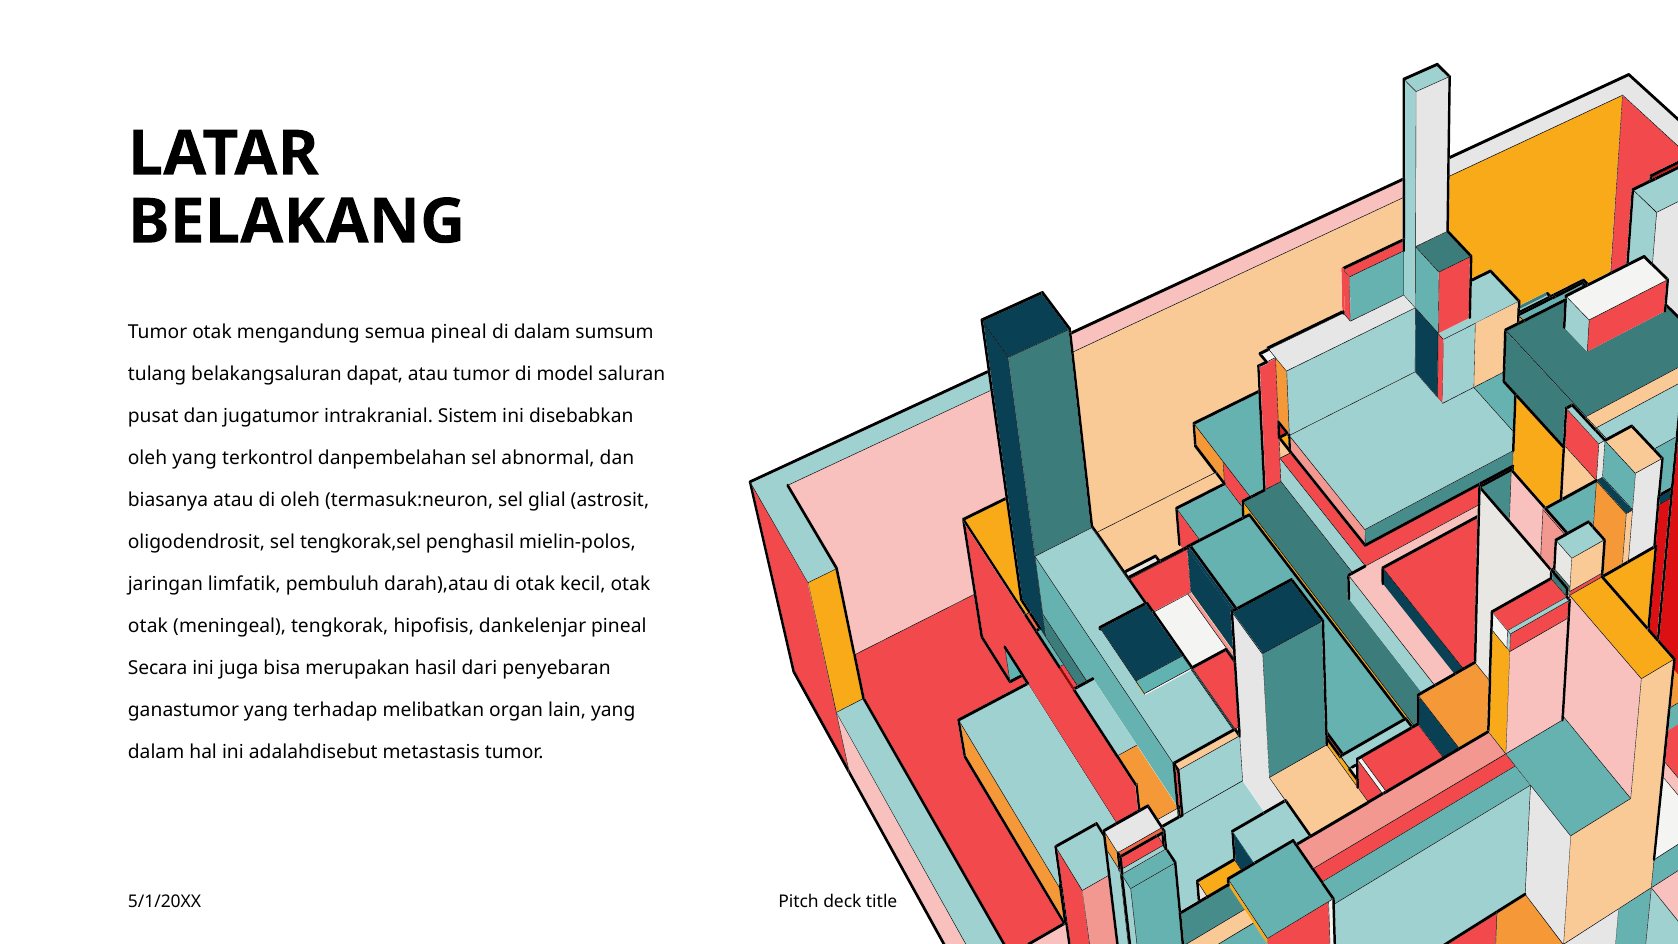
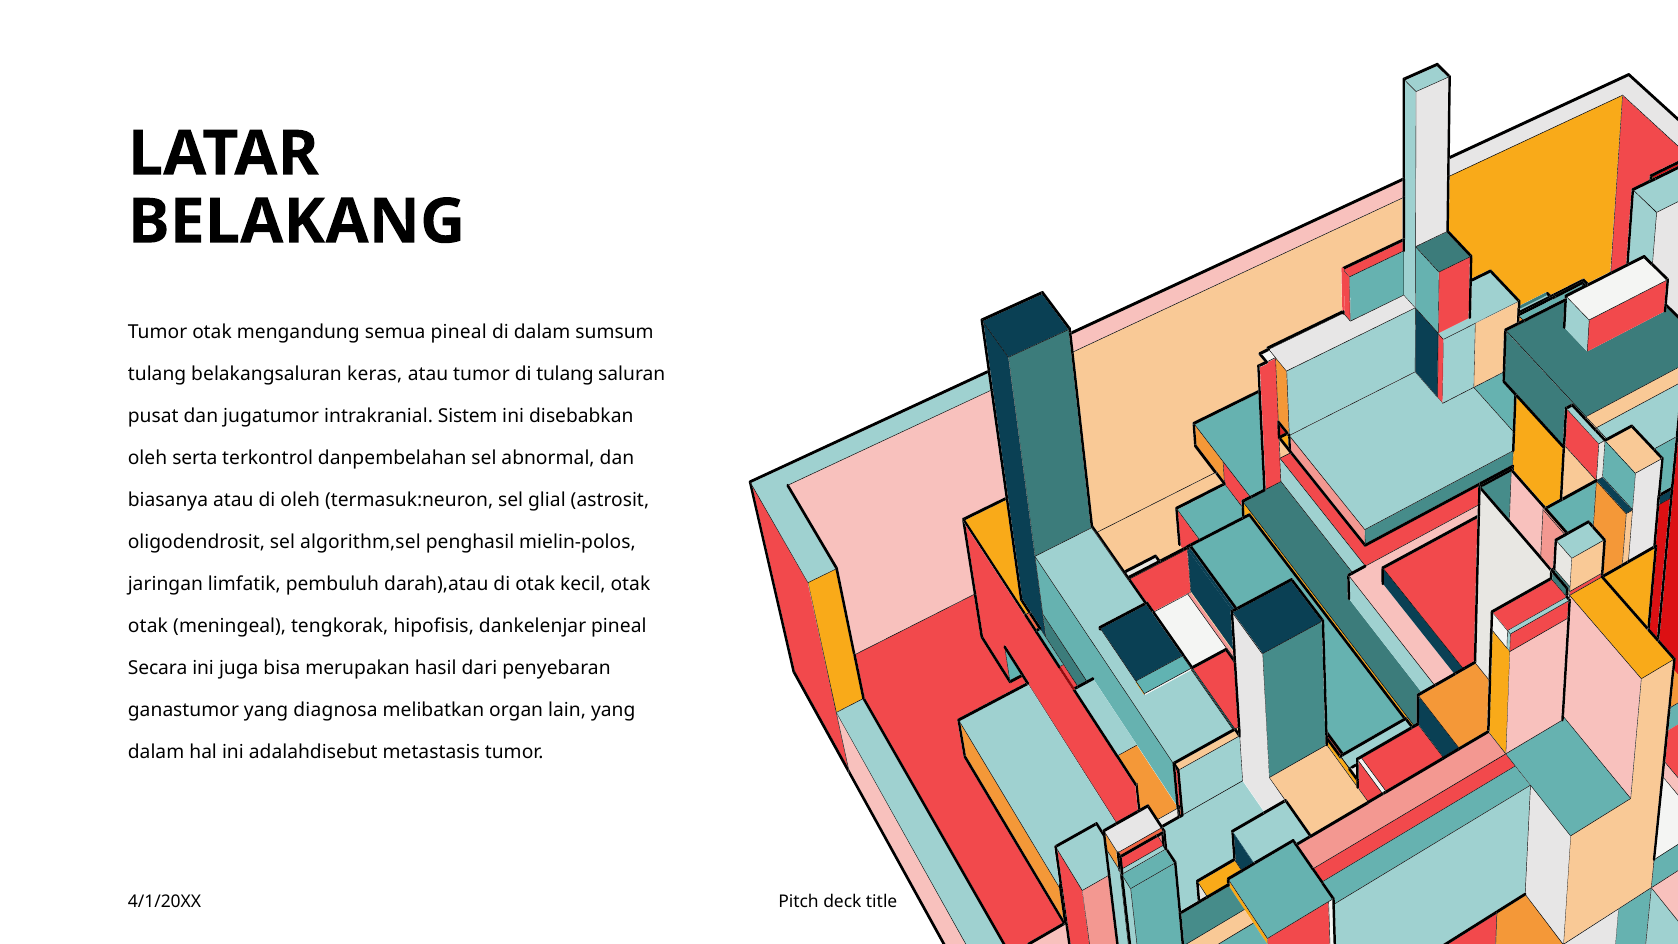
dapat: dapat -> keras (375, 374)
di model: model -> tulang (565, 374)
oleh yang: yang -> serta (195, 458)
tengkorak,sel: tengkorak,sel -> algorithm,sel (360, 542)
terhadap: terhadap -> diagnosa (335, 710)
5/1/20XX: 5/1/20XX -> 4/1/20XX (165, 901)
